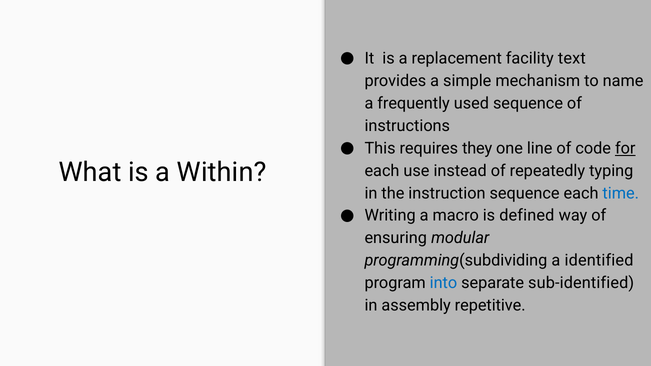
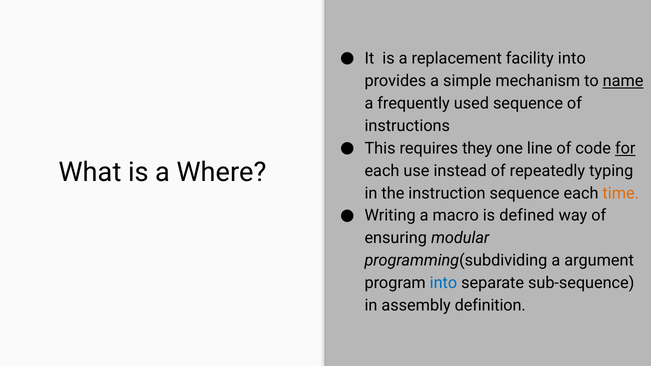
facility text: text -> into (572, 59)
name underline: none -> present (623, 81)
Within: Within -> Where (222, 172)
time colour: blue -> orange (621, 193)
identified: identified -> argument (599, 261)
sub-identified: sub-identified -> sub-sequence (581, 283)
repetitive: repetitive -> definition (490, 306)
